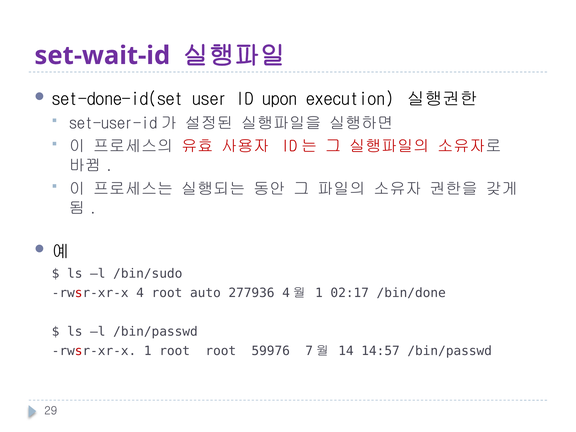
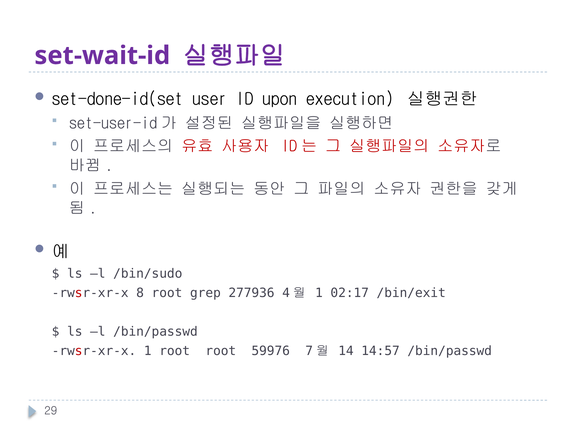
4: 4 -> 8 (140, 293)
auto: auto -> grep (205, 293)
/bin/done: /bin/done -> /bin/exit (411, 293)
